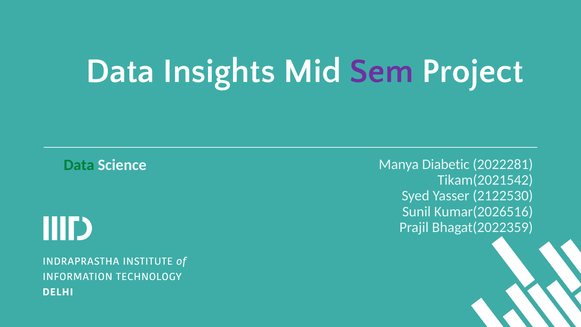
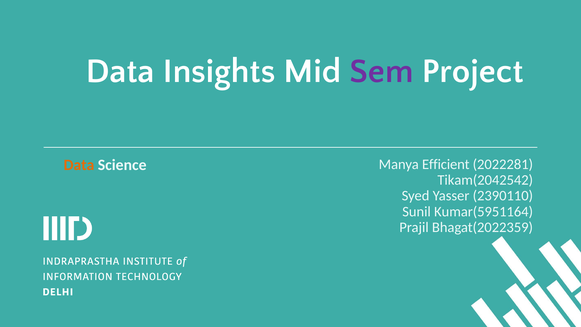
Diabetic: Diabetic -> Efficient (446, 164)
Data colour: green -> orange (79, 165)
Tikam(2021542: Tikam(2021542 -> Tikam(2042542 (485, 180)
2122530: 2122530 -> 2390110 (503, 196)
Kumar(2026516: Kumar(2026516 -> Kumar(5951164 (484, 211)
